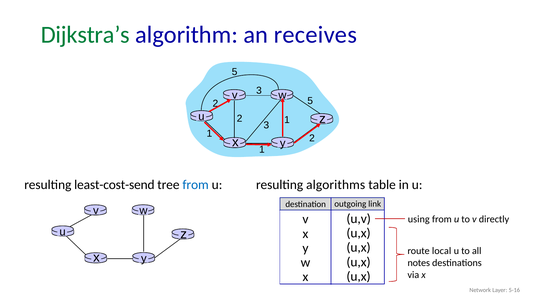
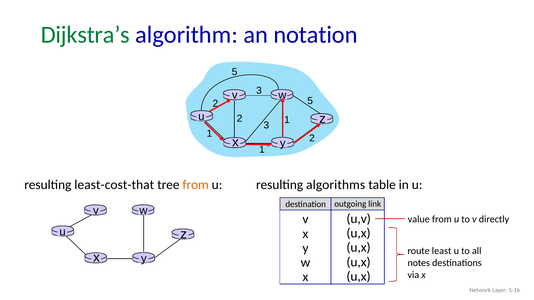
receives: receives -> notation (316, 35)
least-cost-send: least-cost-send -> least-cost-that (114, 185)
from colour: blue -> orange (196, 185)
using: using -> value (419, 220)
local: local -> least (442, 251)
